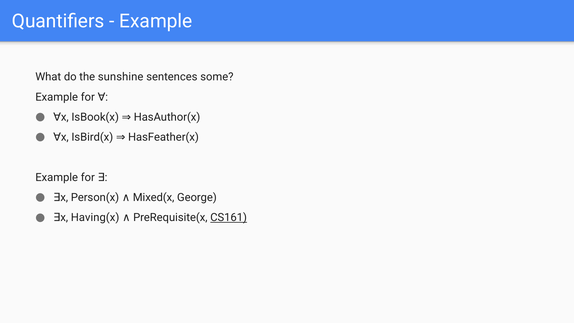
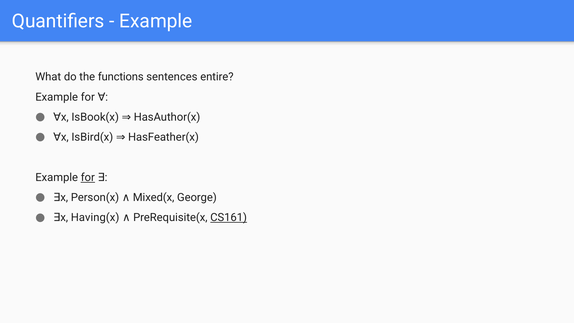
sunshine: sunshine -> functions (121, 77)
some: some -> entire (217, 77)
for underline: none -> present (88, 177)
